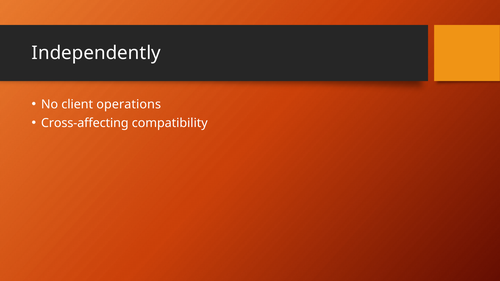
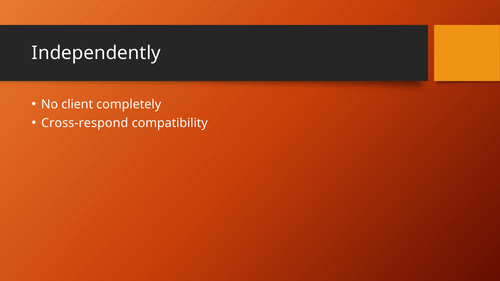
operations: operations -> completely (129, 104)
Cross-affecting: Cross-affecting -> Cross-respond (85, 123)
